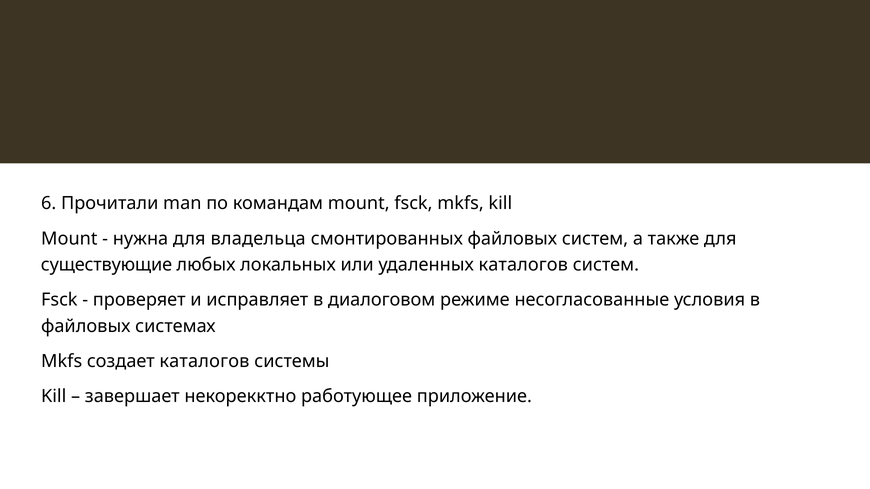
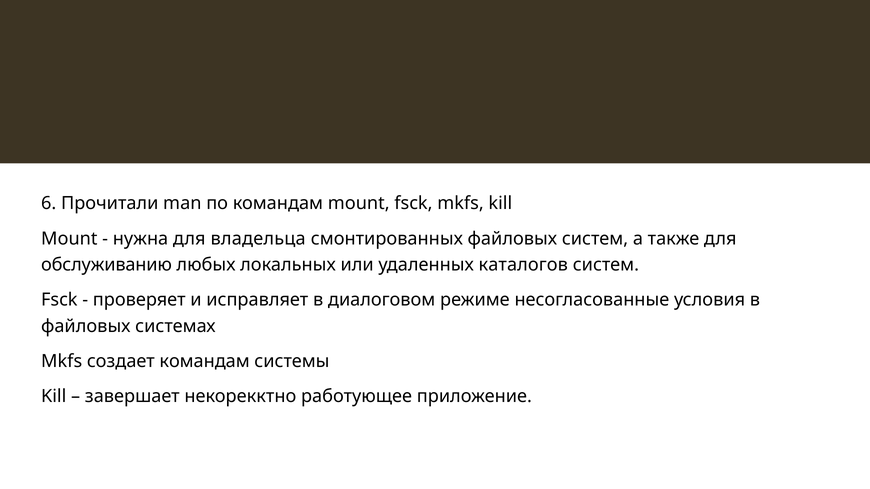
существующие: существующие -> обслуживанию (107, 265)
создает каталогов: каталогов -> командам (205, 361)
